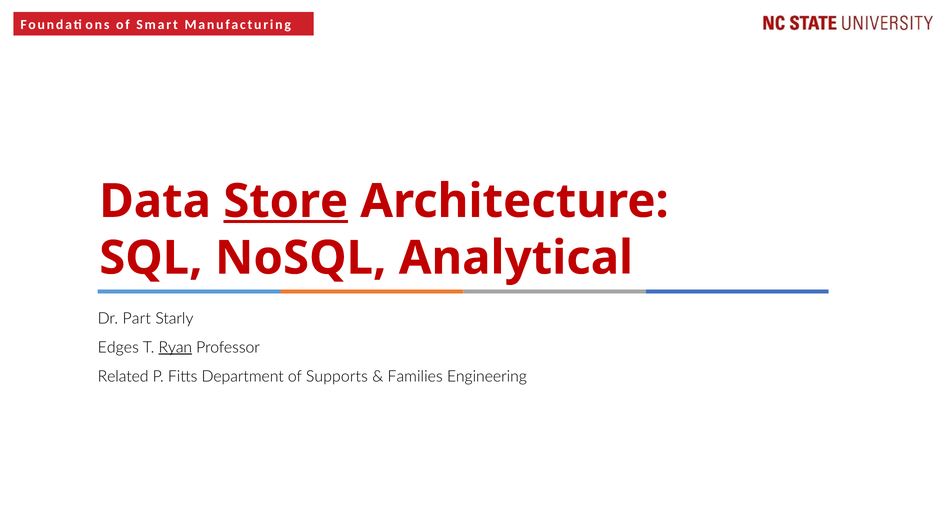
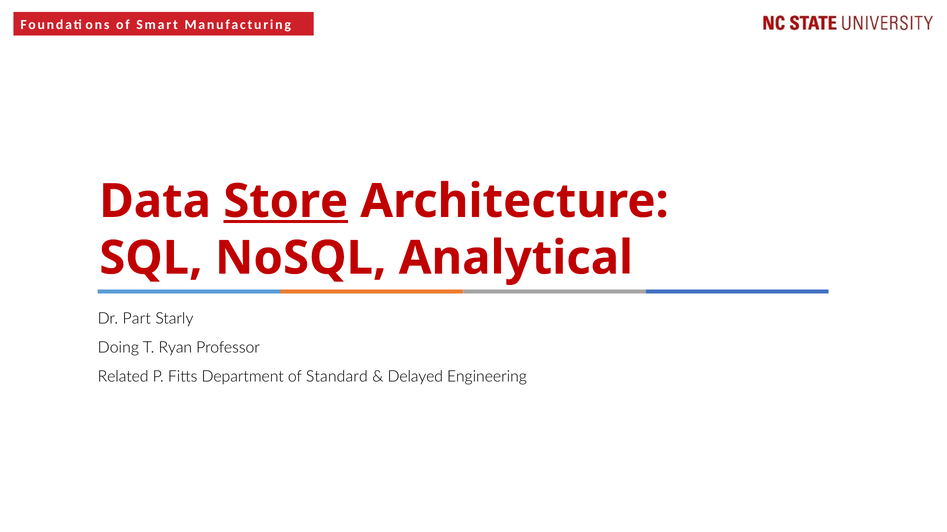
Edges: Edges -> Doing (118, 348)
Ryan underline: present -> none (175, 348)
Supports: Supports -> Standard (337, 377)
Families: Families -> Delayed (415, 377)
